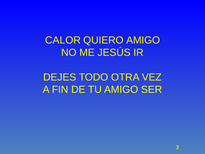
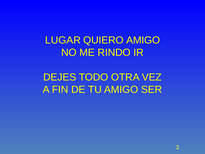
CALOR: CALOR -> LUGAR (63, 40)
JESÚS: JESÚS -> RINDO (114, 52)
